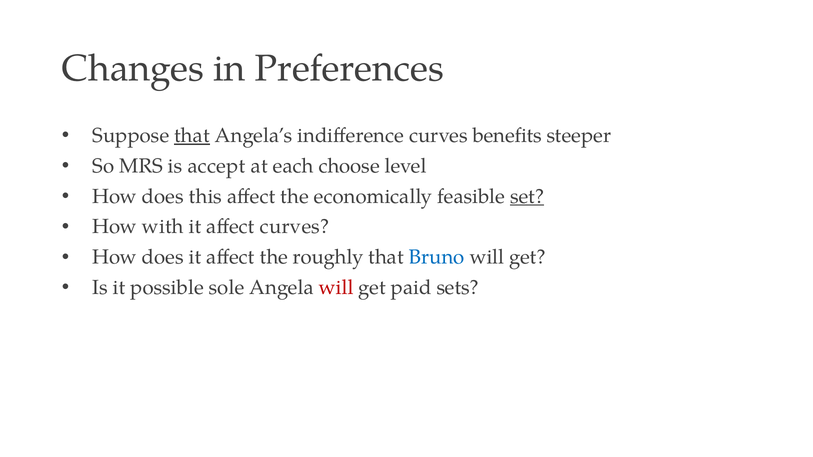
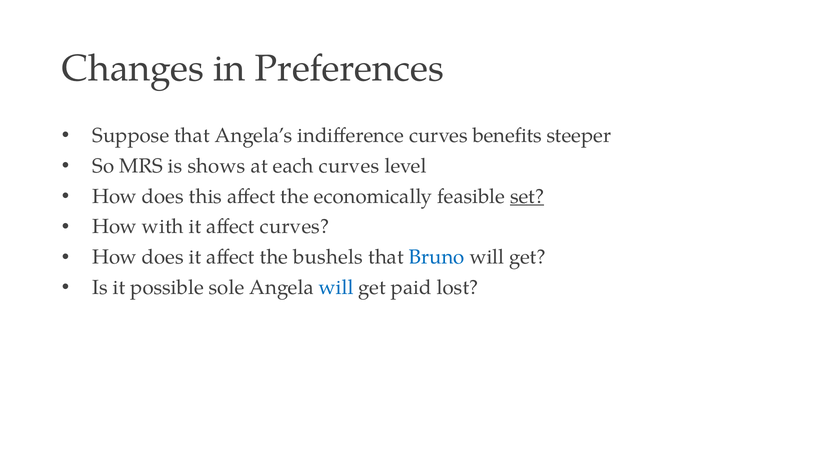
that underline: present -> none (192, 136)
accept: accept -> shows (217, 166)
each choose: choose -> curves (349, 166)
roughly: roughly -> bushels (328, 257)
will colour: red -> blue (336, 288)
sets: sets -> lost (457, 288)
